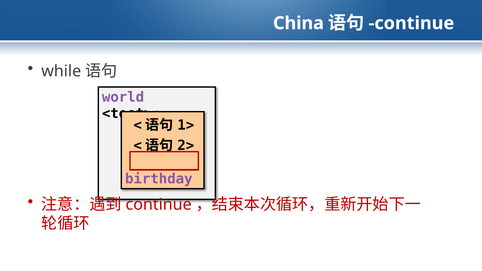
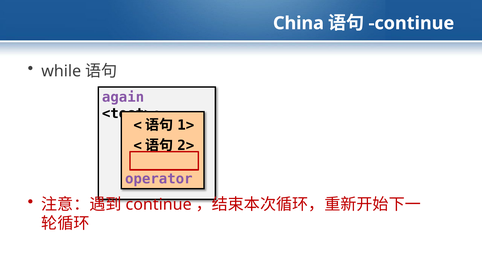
world: world -> again (123, 97)
birthday: birthday -> operator (159, 179)
